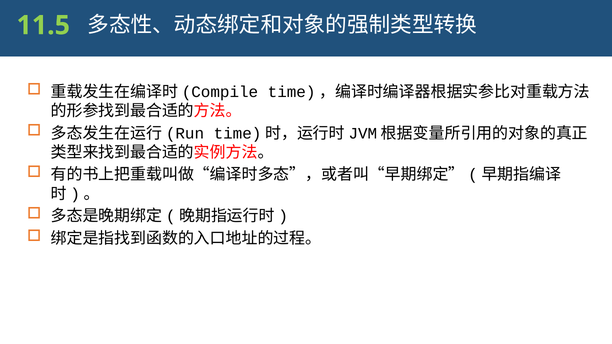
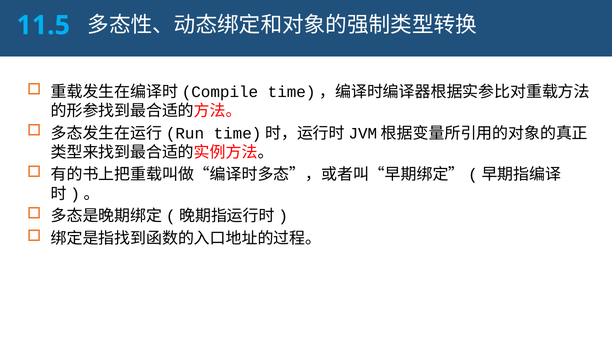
11.5 colour: light green -> light blue (43, 25)
